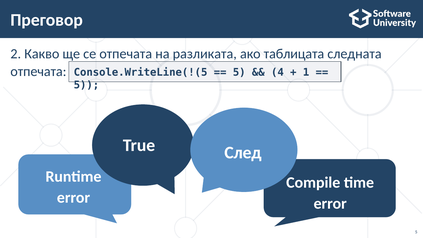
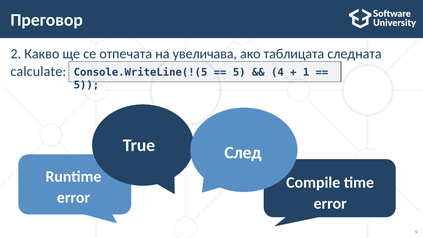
разликата: разликата -> увеличава (205, 54)
отпечата: отпечата -> calculate (38, 72)
